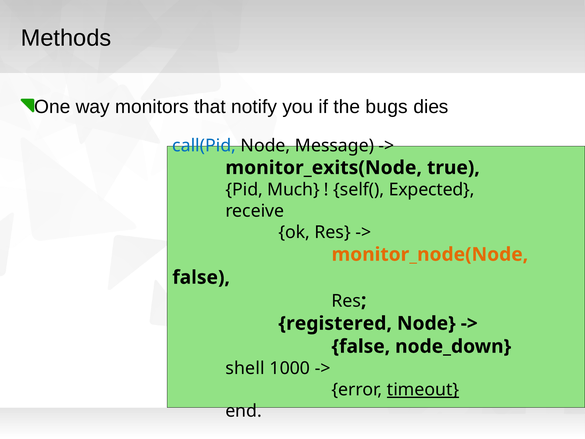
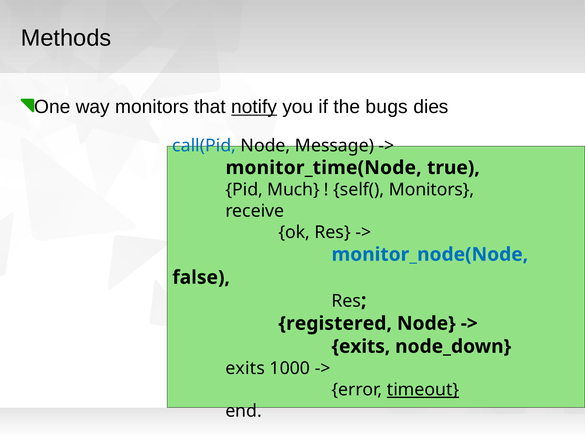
notify underline: none -> present (254, 107)
monitor_exits(Node: monitor_exits(Node -> monitor_time(Node (324, 168)
self( Expected: Expected -> Monitors (432, 190)
monitor_node(Node colour: orange -> blue (430, 254)
false: false -> exits (361, 346)
shell: shell -> exits (245, 368)
